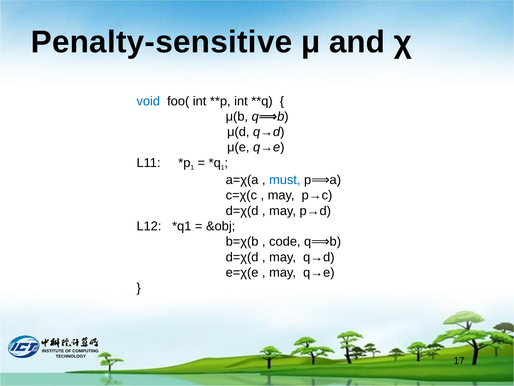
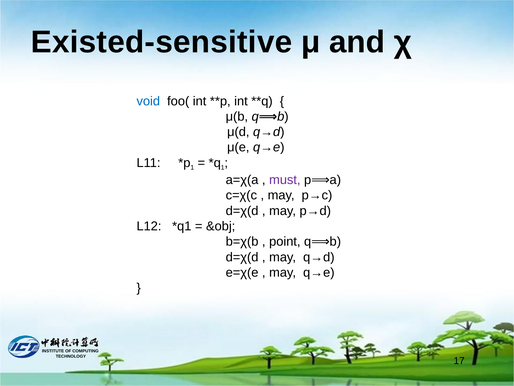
Penalty-sensitive: Penalty-sensitive -> Existed-sensitive (162, 42)
must colour: blue -> purple (285, 180)
code: code -> point (285, 241)
